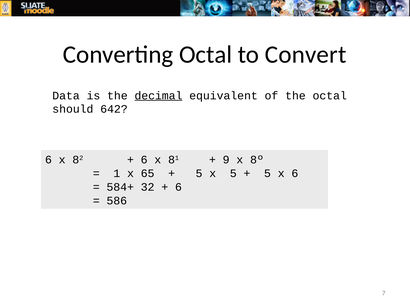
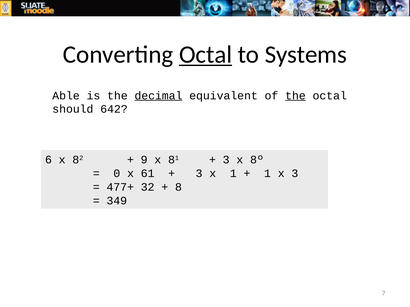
Octal underline: none -> present (206, 55)
Convert: Convert -> Systems (306, 55)
Data: Data -> Able (66, 96)
the underline: none -> present (295, 96)
6: 6 -> 9 (144, 160)
9: 9 -> 3 (226, 160)
1: 1 -> 0 (117, 174)
65: 65 -> 61 (148, 174)
5: 5 -> 3 (199, 174)
x 5: 5 -> 1 (233, 174)
5: 5 -> 1 (267, 174)
x 6: 6 -> 3 (295, 174)
584+: 584+ -> 477+ (120, 187)
6: 6 -> 8 (178, 187)
586: 586 -> 349 (117, 201)
